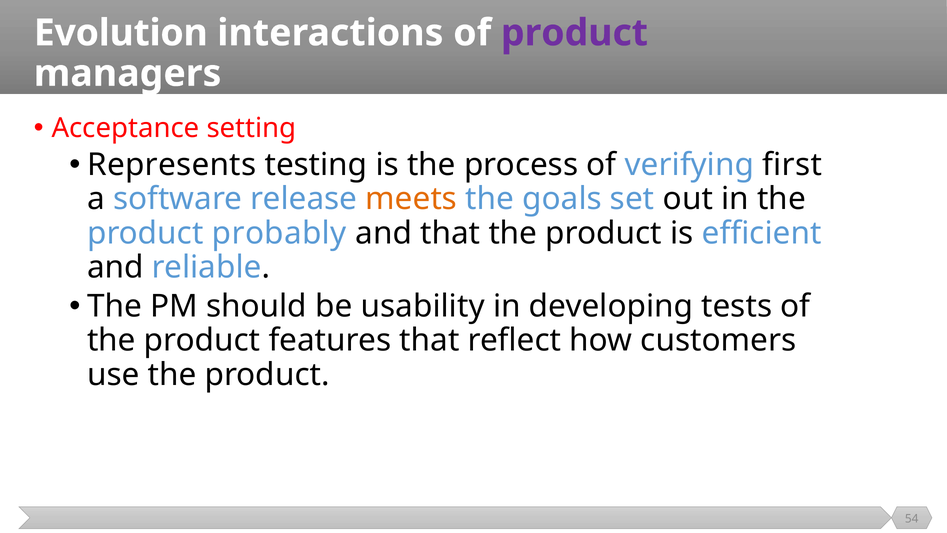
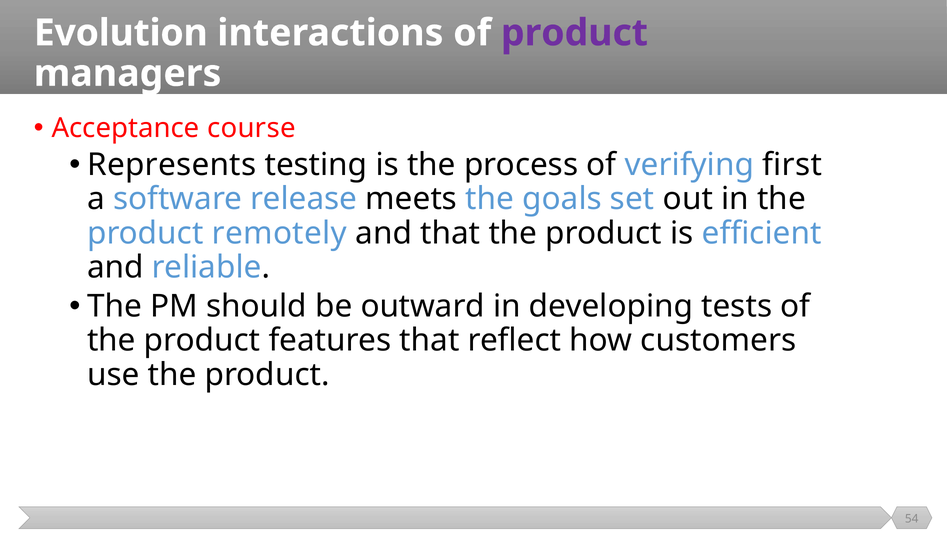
setting: setting -> course (251, 128)
meets colour: orange -> black (411, 199)
probably: probably -> remotely (279, 233)
usability: usability -> outward (423, 306)
